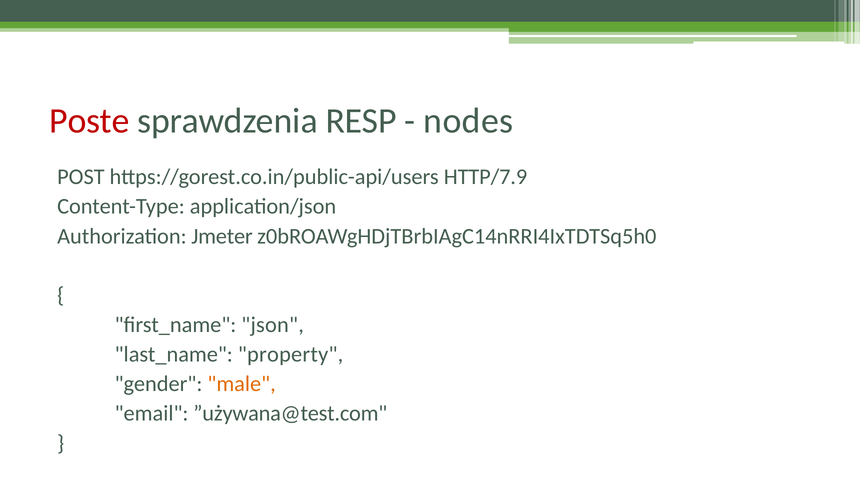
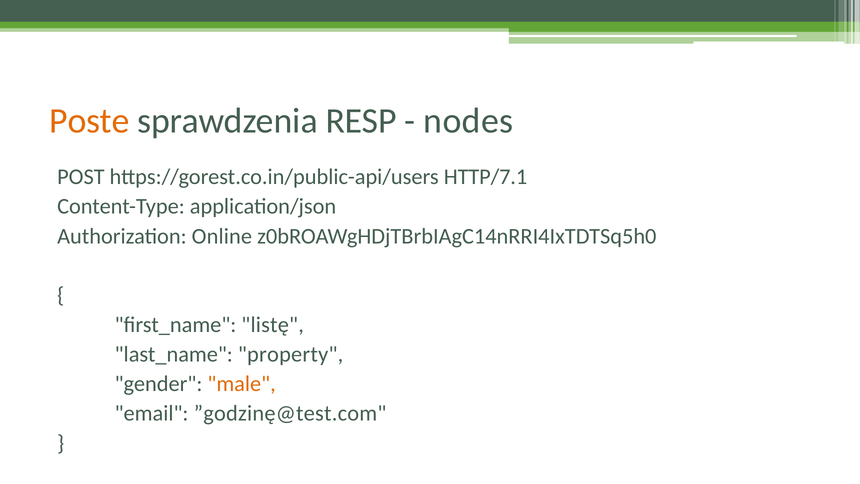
Poste colour: red -> orange (89, 121)
HTTP/7.9: HTTP/7.9 -> HTTP/7.1 (486, 177)
Jmeter: Jmeter -> Online (222, 236)
json: json -> listę (273, 325)
”używana@test.com: ”używana@test.com -> ”godzinę@test.com (290, 413)
